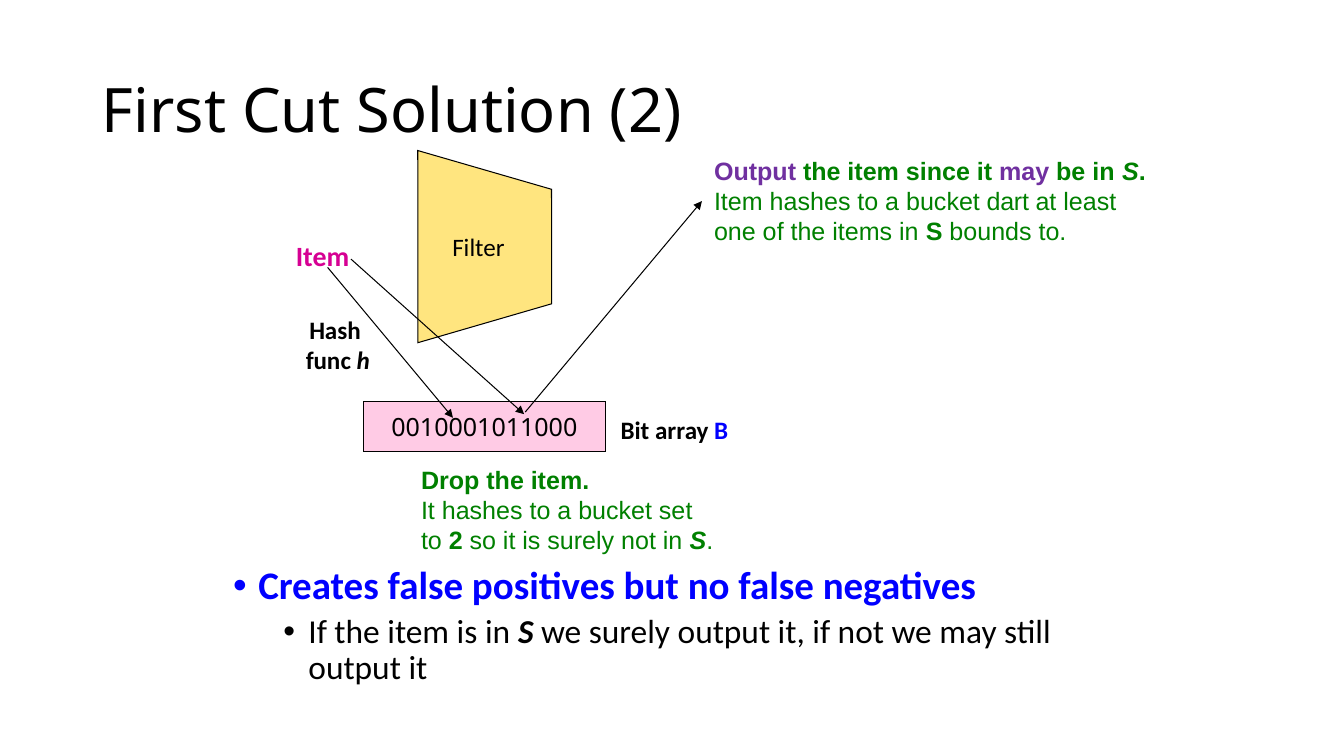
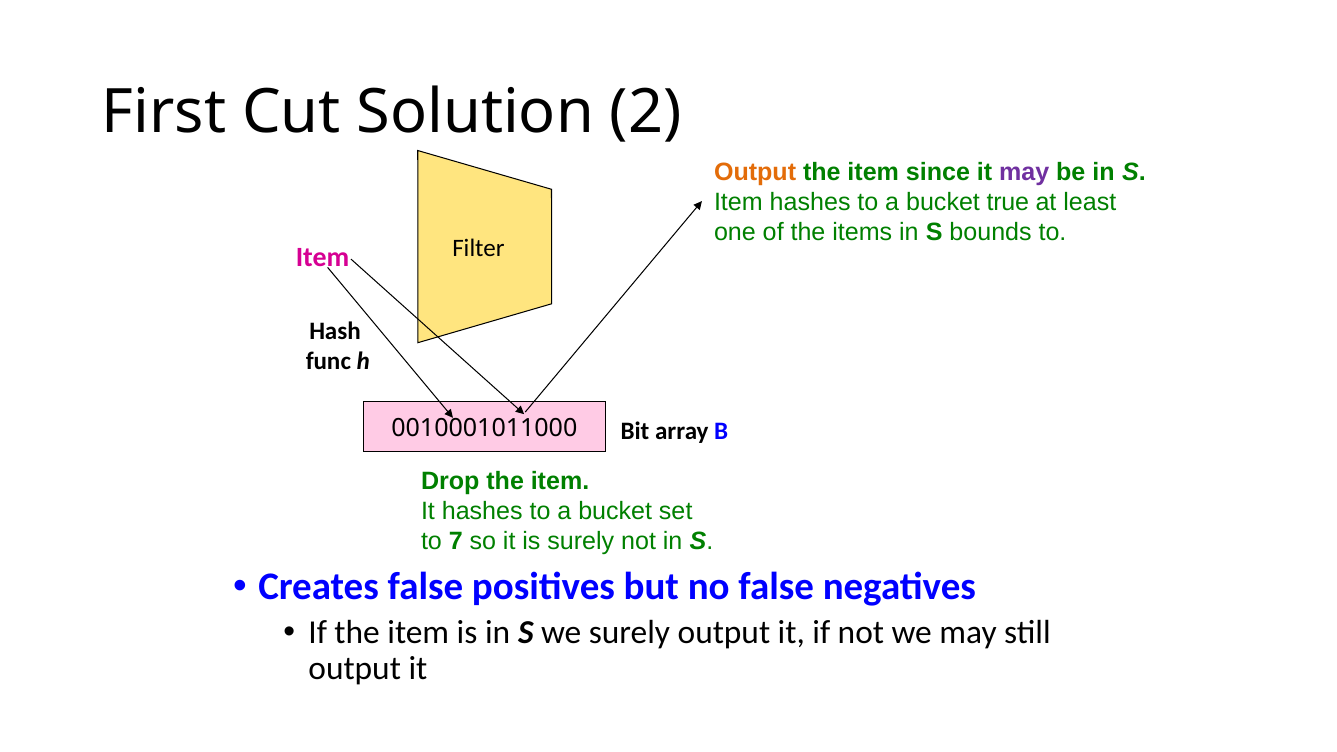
Output colour: purple -> orange (755, 172)
dart: dart -> true (1008, 202)
to 2: 2 -> 7 (456, 541)
